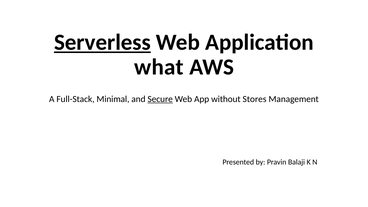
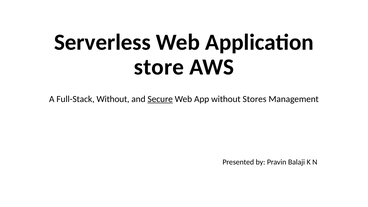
Serverless underline: present -> none (102, 42)
what: what -> store (159, 67)
Full-Stack Minimal: Minimal -> Without (113, 99)
